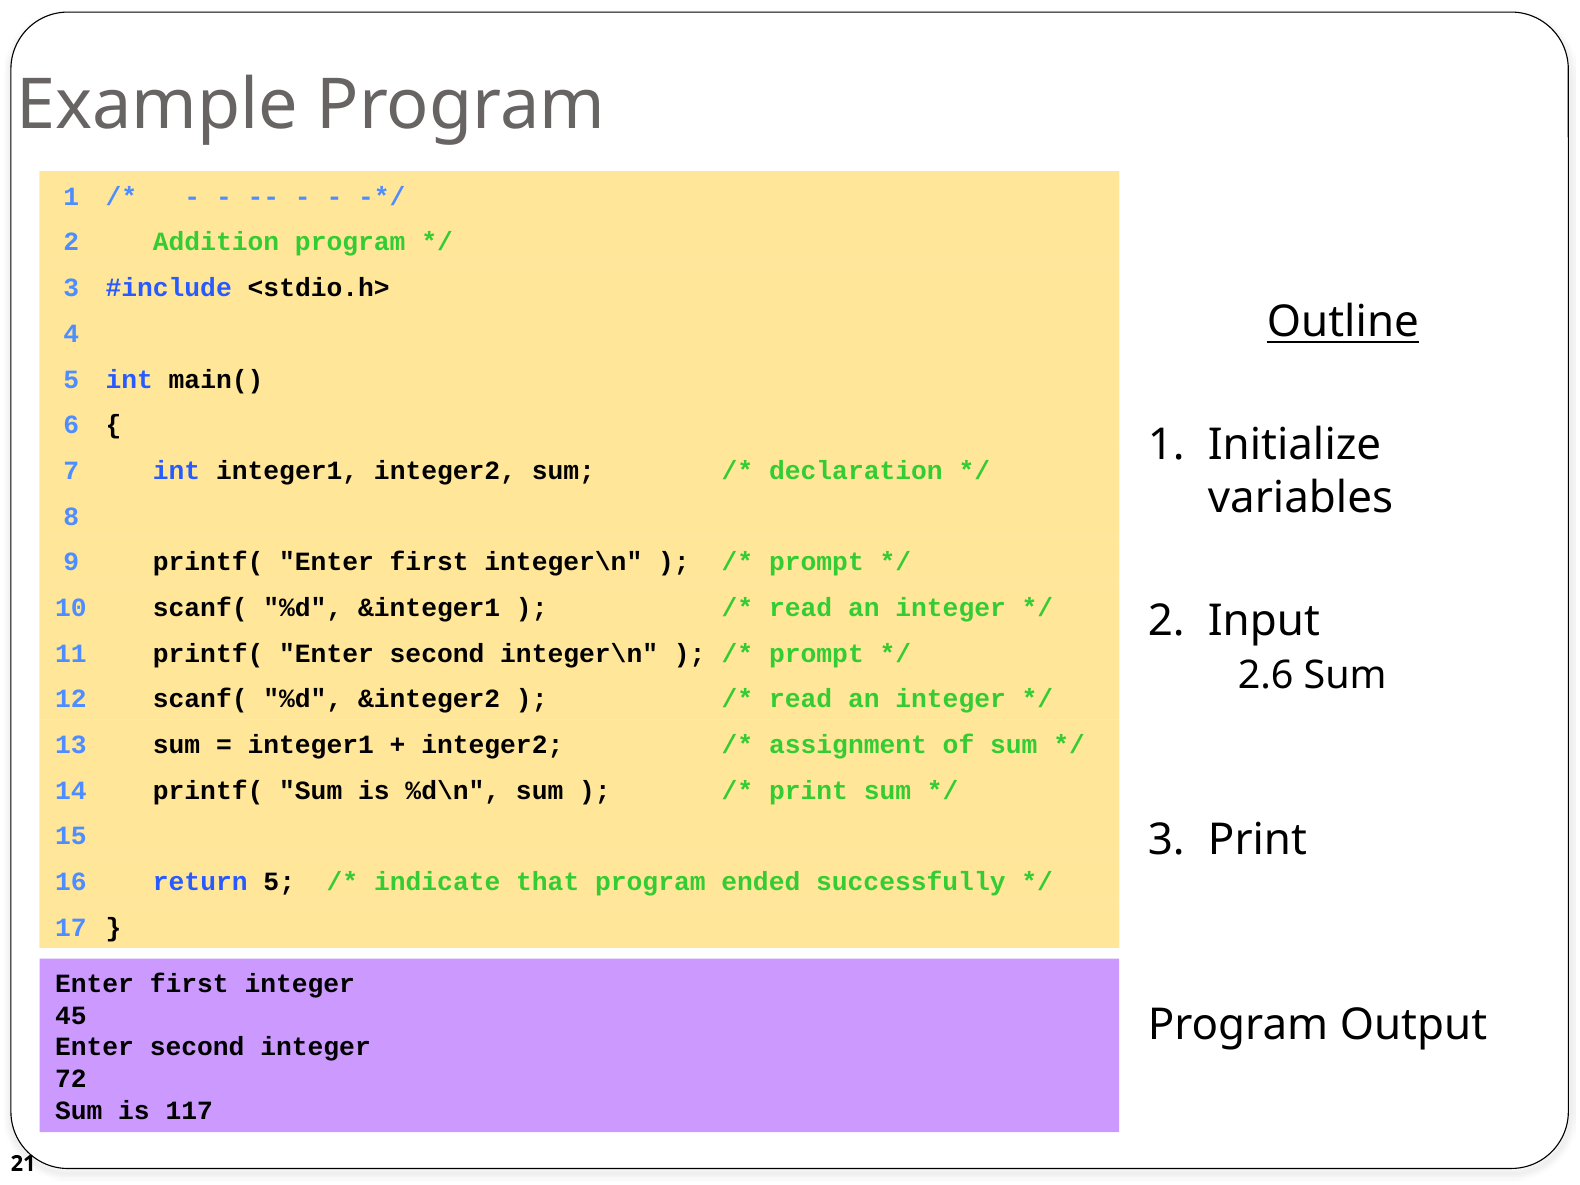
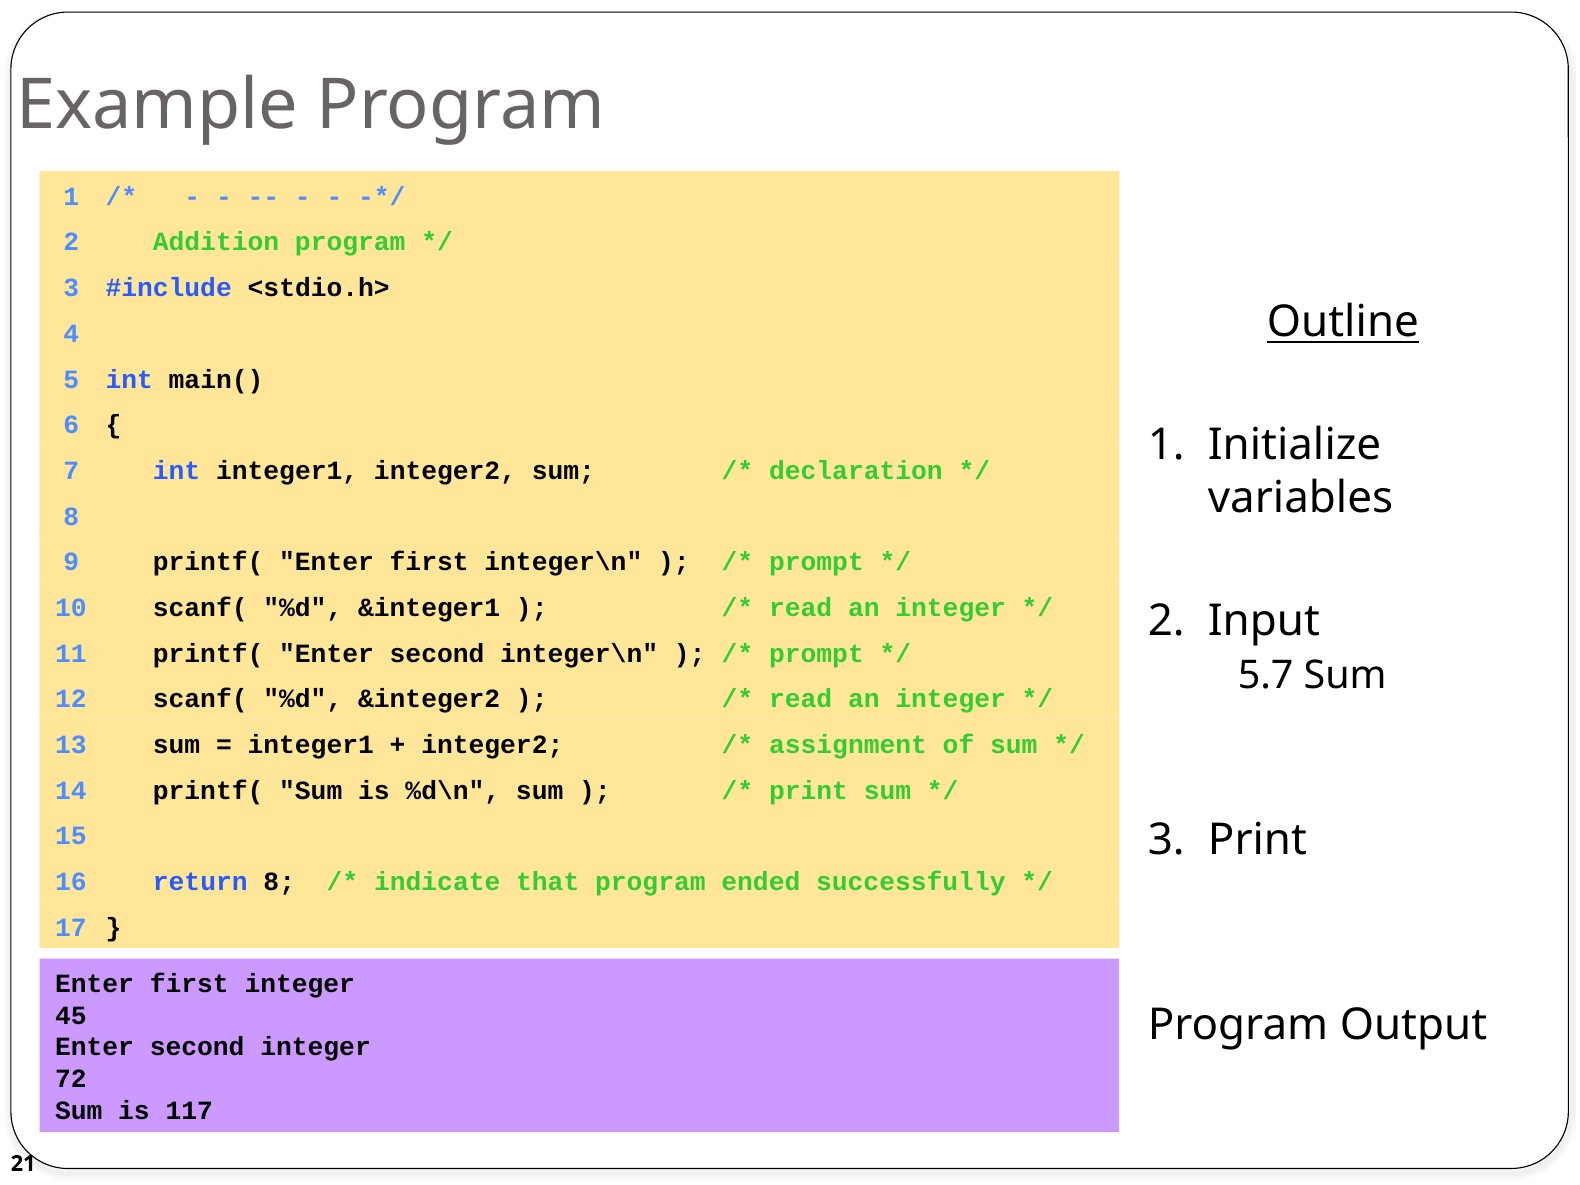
2.6: 2.6 -> 5.7 (1266, 676)
return 5: 5 -> 8 (279, 882)
